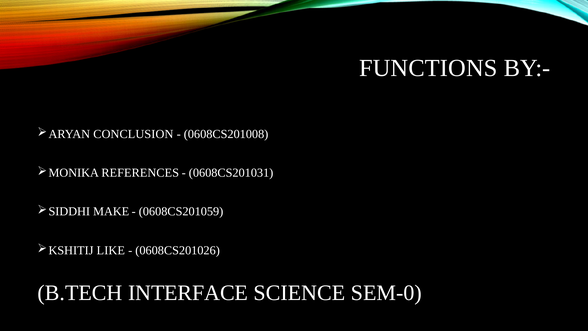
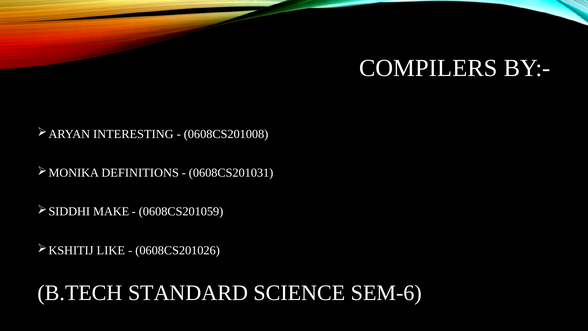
FUNCTIONS: FUNCTIONS -> COMPILERS (428, 68)
CONCLUSION: CONCLUSION -> INTERESTING (133, 134)
REFERENCES: REFERENCES -> DEFINITIONS (140, 173)
INTERFACE: INTERFACE -> STANDARD (188, 293)
SEM-0: SEM-0 -> SEM-6 (386, 293)
